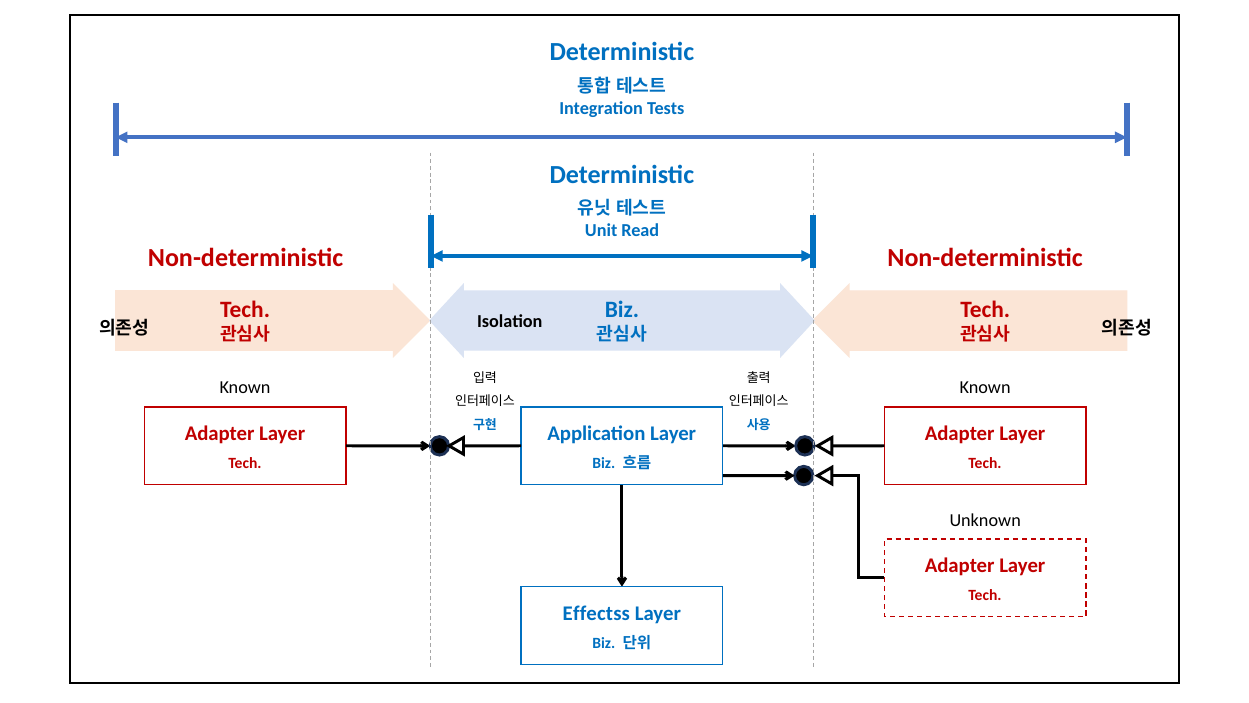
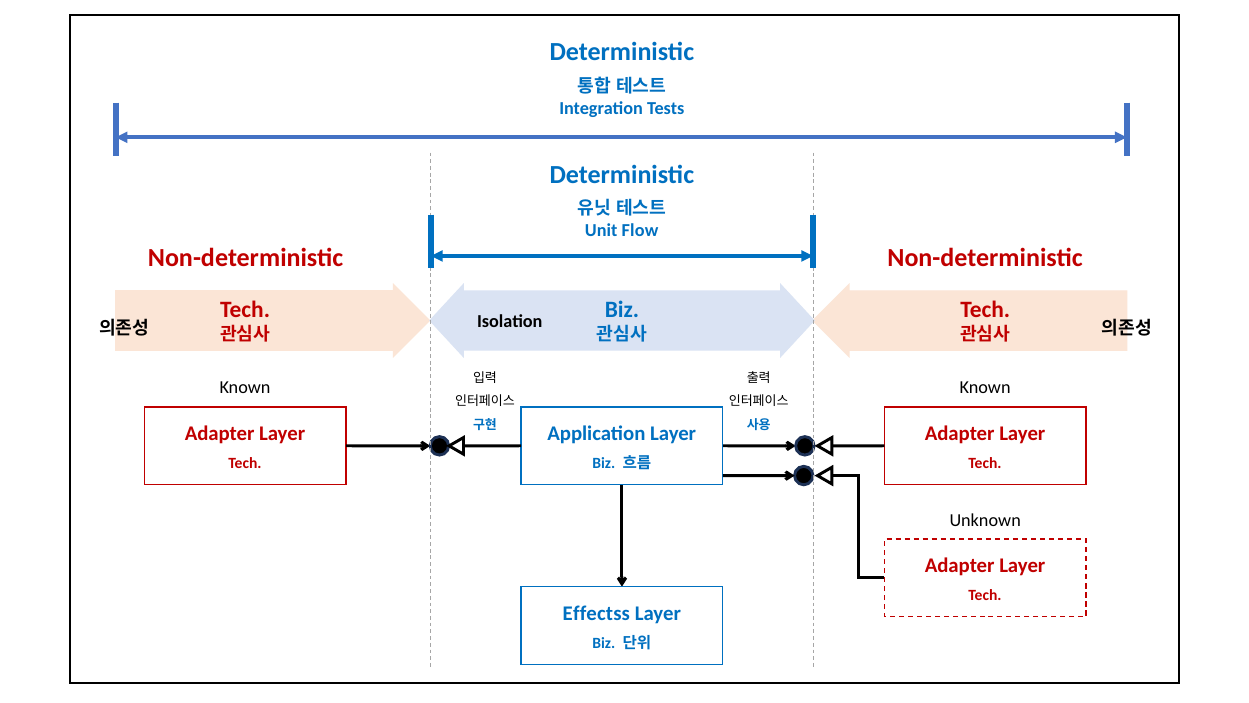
Read: Read -> Flow (640, 230)
